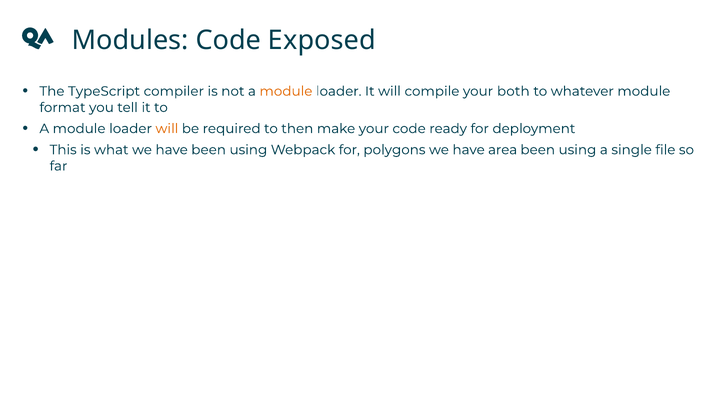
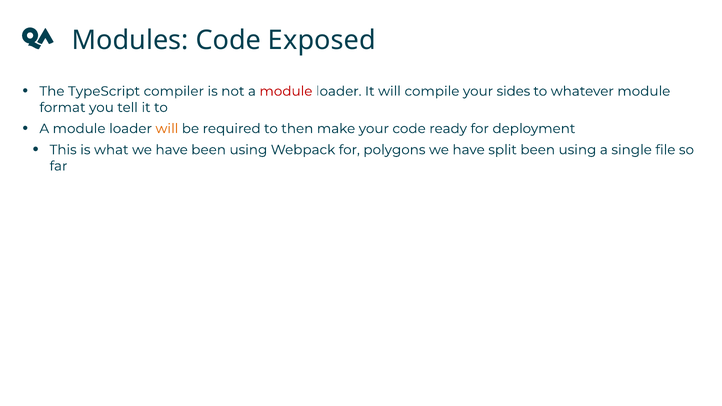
module colour: orange -> red (286, 91)
both: both -> sides (513, 91)
area: area -> split (503, 150)
